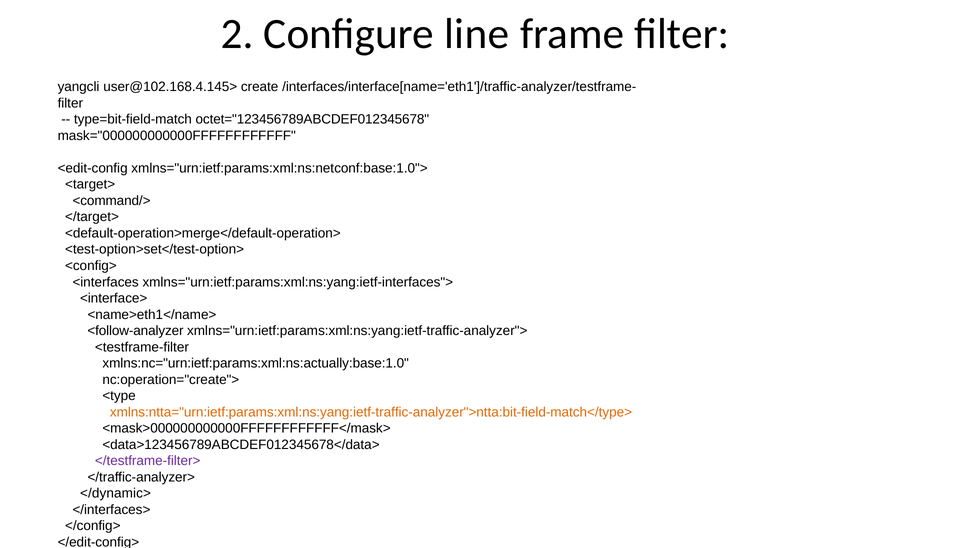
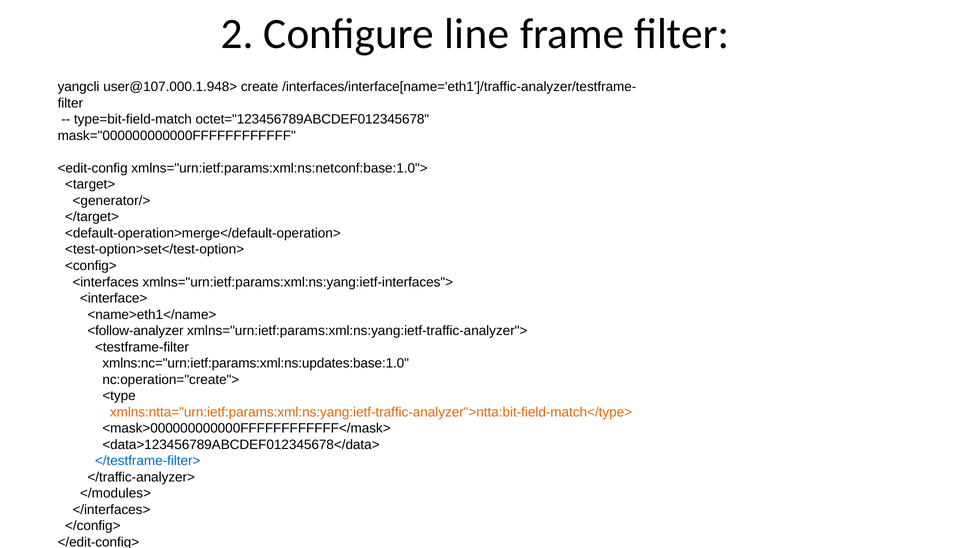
user@102.168.4.145>: user@102.168.4.145> -> user@107.000.1.948> (170, 87)
<command/>: <command/> -> <generator/> (111, 201)
xmlns:nc="urn:ietf:params:xml:ns:actually:base:1.0: xmlns:nc="urn:ietf:params:xml:ns:actually:base:1.0 -> xmlns:nc="urn:ietf:params:xml:ns:updates:base:1.0 (256, 363)
</testframe-filter> colour: purple -> blue (148, 461)
</dynamic>: </dynamic> -> </modules> (116, 493)
